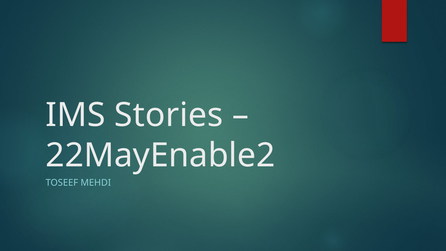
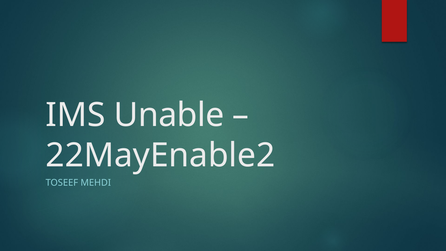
Stories: Stories -> Unable (169, 115)
